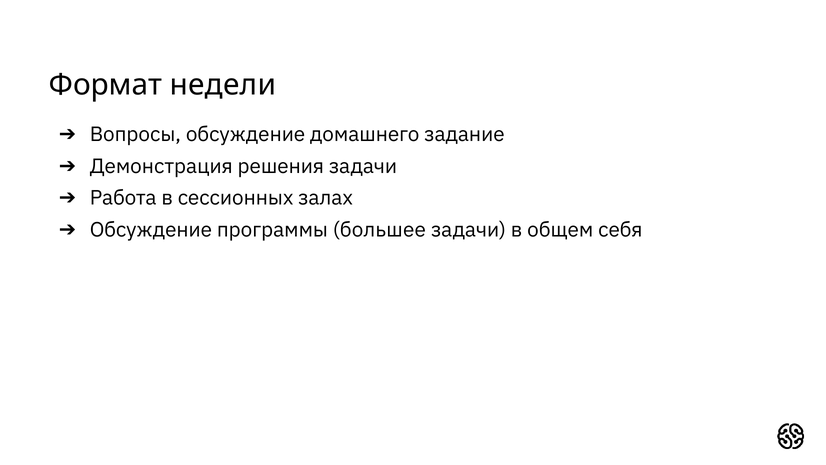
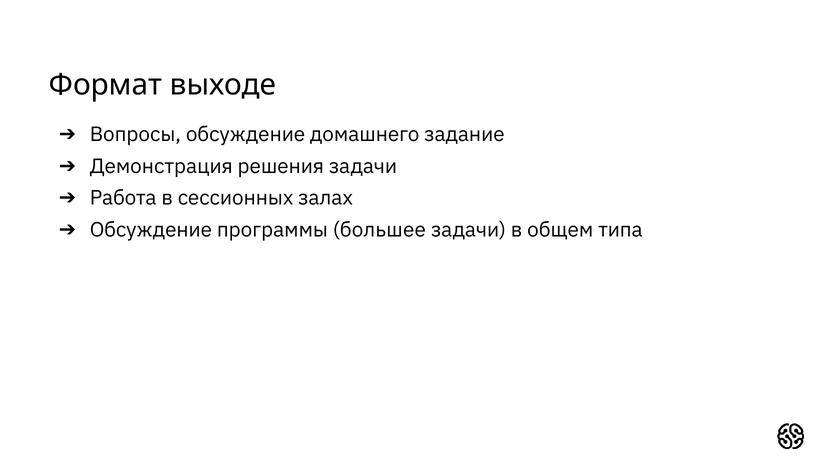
недели: недели -> выходе (223, 85)
себя: себя -> типа (620, 230)
